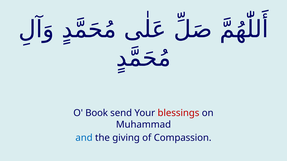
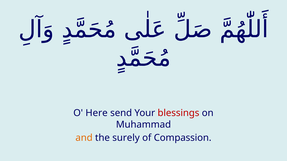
Book: Book -> Here (97, 113)
and colour: blue -> orange (84, 138)
giving: giving -> surely (126, 138)
